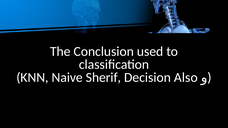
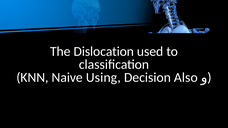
Conclusion: Conclusion -> Dislocation (104, 51)
Sherif: Sherif -> Using (103, 78)
